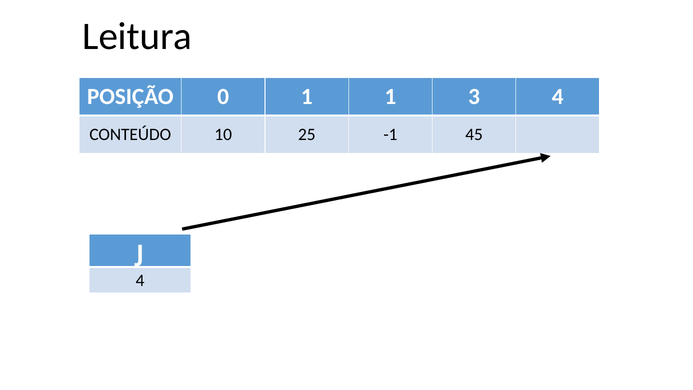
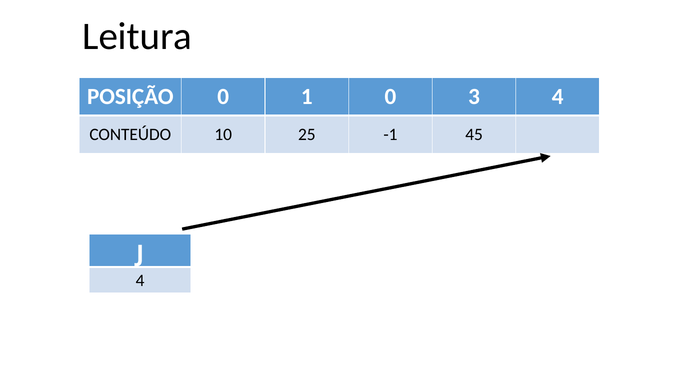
1 1: 1 -> 0 (390, 97)
